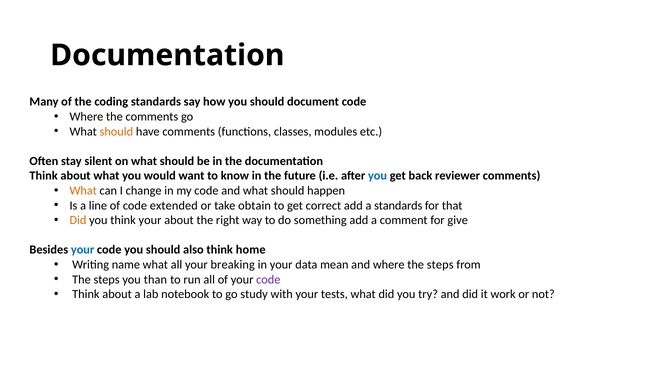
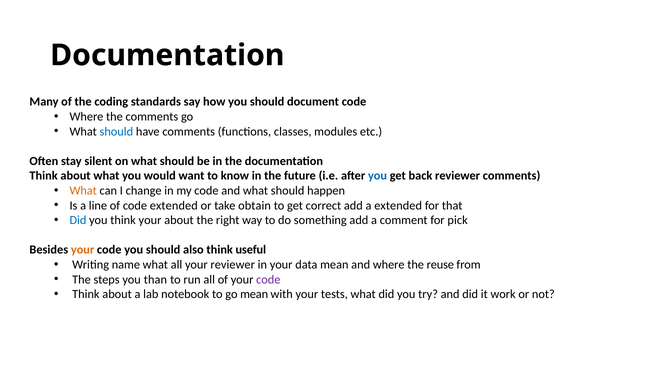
should colour: orange -> blue (116, 131)
a standards: standards -> extended (398, 205)
Did colour: orange -> blue (78, 220)
give: give -> pick (458, 220)
your colour: blue -> orange (83, 250)
home: home -> useful (251, 250)
your breaking: breaking -> reviewer (233, 264)
where the steps: steps -> reuse (440, 264)
go study: study -> mean (254, 294)
